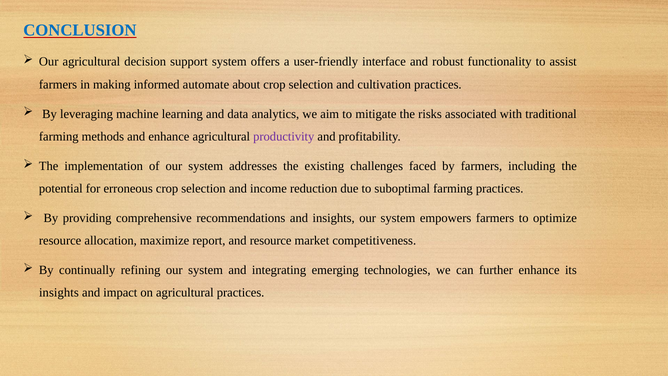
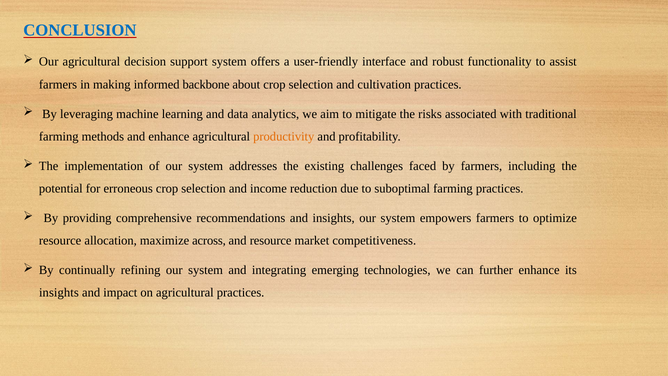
automate: automate -> backbone (206, 84)
productivity colour: purple -> orange (284, 136)
report: report -> across (209, 240)
